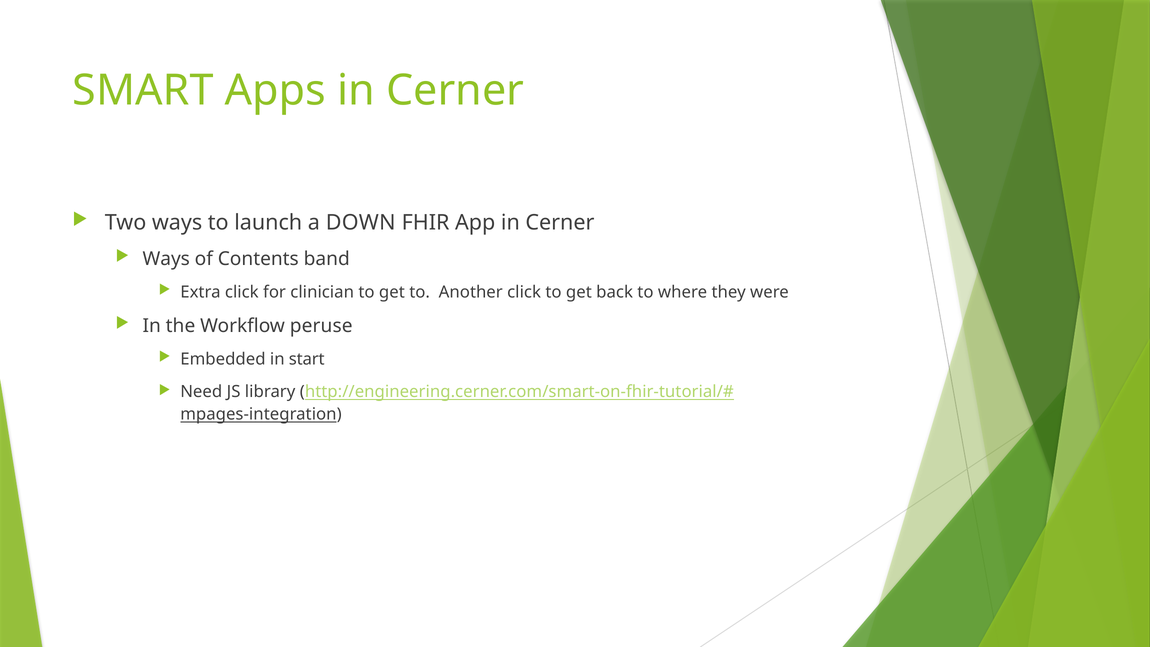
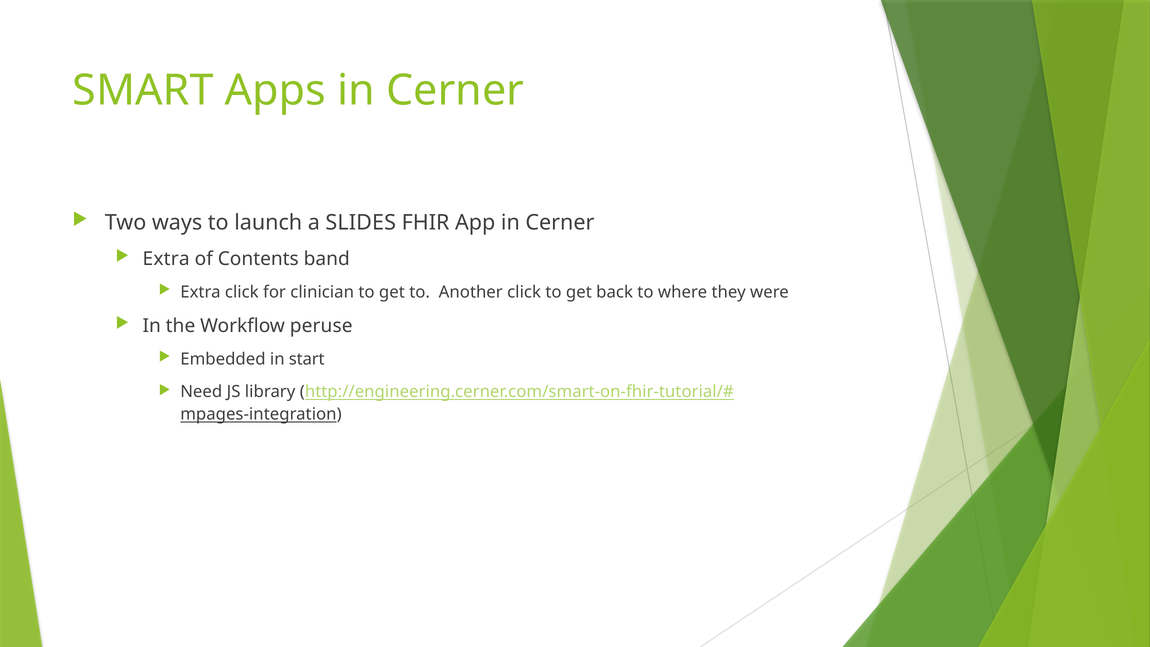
DOWN: DOWN -> SLIDES (361, 223)
Ways: Ways -> Extra (166, 259)
